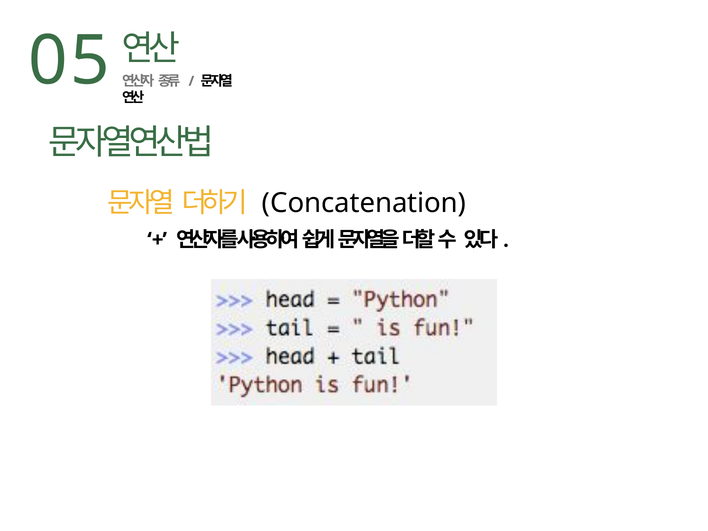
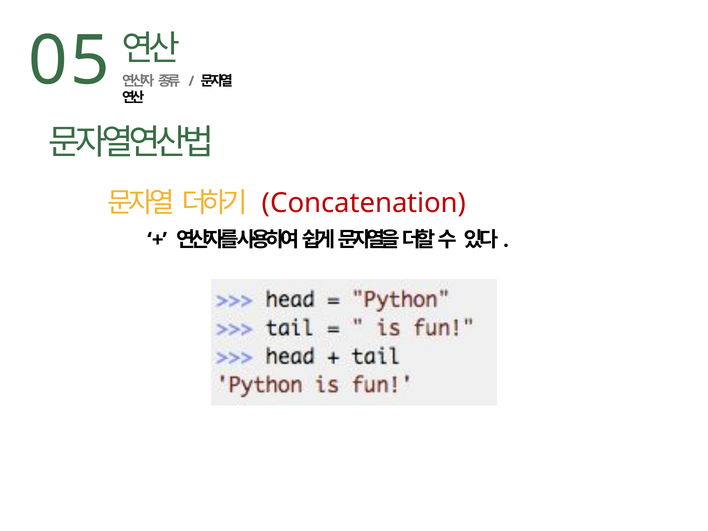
Concatenation colour: black -> red (364, 203)
